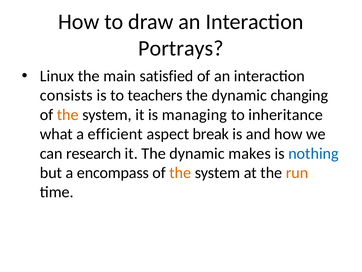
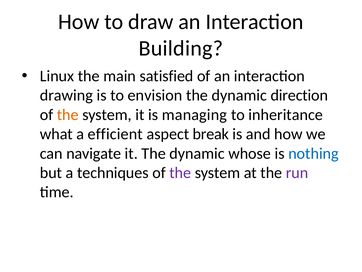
Portrays: Portrays -> Building (181, 48)
consists: consists -> drawing (66, 95)
teachers: teachers -> envision (155, 95)
changing: changing -> direction (299, 95)
research: research -> navigate (94, 153)
makes: makes -> whose (250, 153)
encompass: encompass -> techniques (113, 172)
the colour: orange -> purple (180, 172)
run colour: orange -> purple (297, 172)
